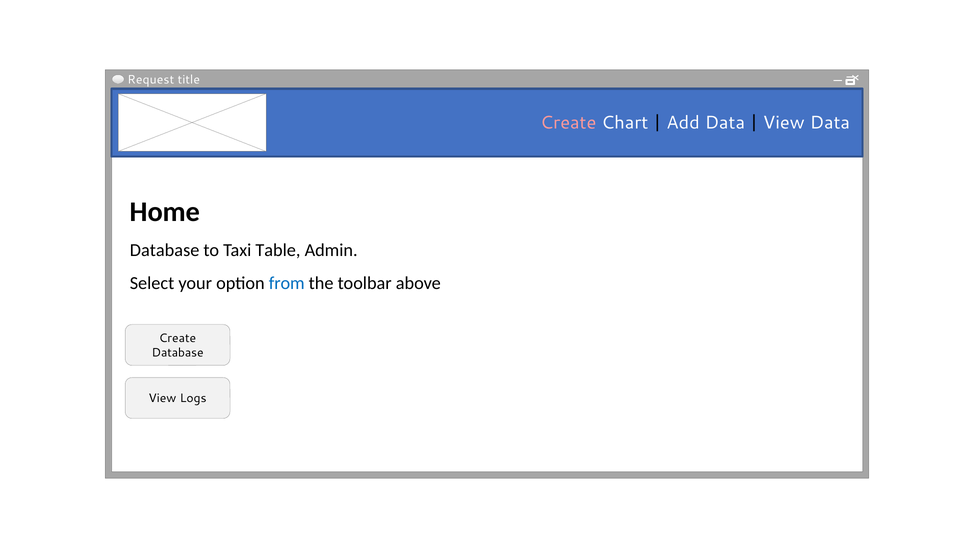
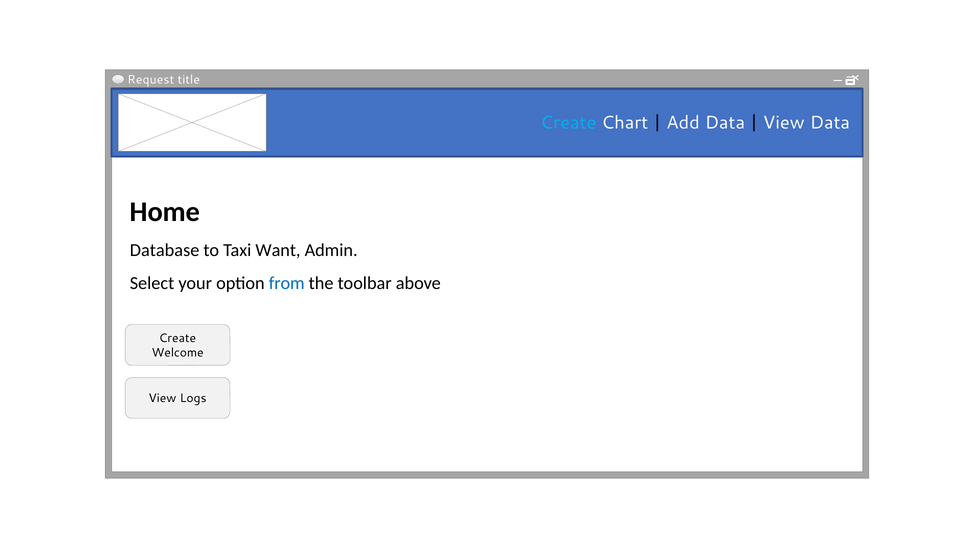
Create colour: pink -> light blue (568, 123)
Table: Table -> Want (278, 250)
Database: Database -> Welcome (178, 353)
